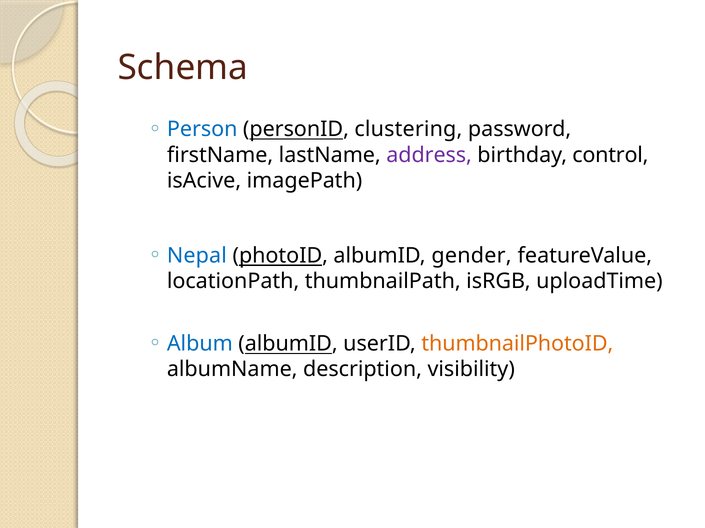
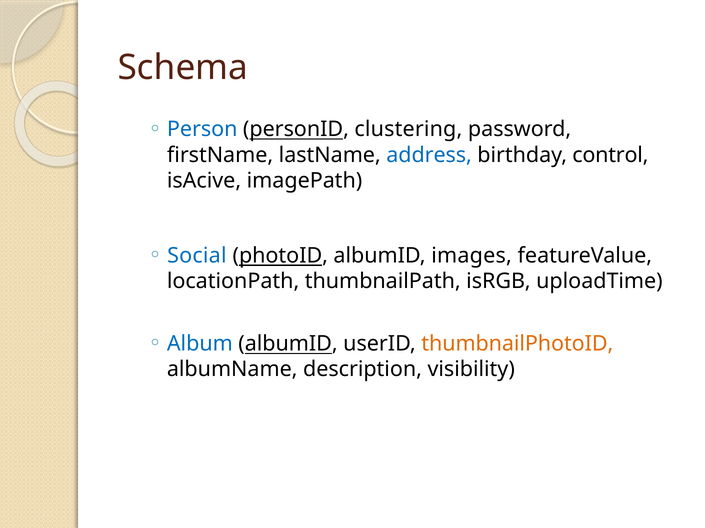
address colour: purple -> blue (429, 155)
Nepal: Nepal -> Social (197, 256)
gender: gender -> images (472, 256)
